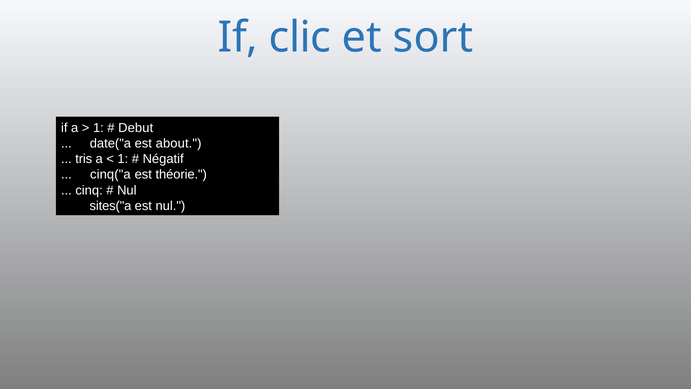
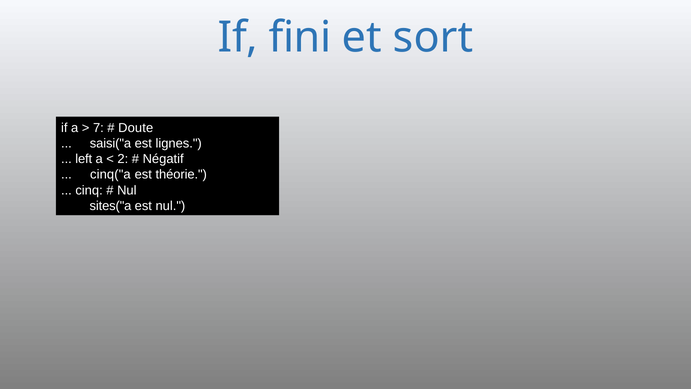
clic: clic -> fini (300, 37)
1: 1 -> 7 (98, 128)
Debut: Debut -> Doute (136, 128)
date("a: date("a -> saisi("a (110, 143)
about: about -> lignes (179, 143)
tris: tris -> left (84, 159)
1: 1 -> 2 (123, 159)
